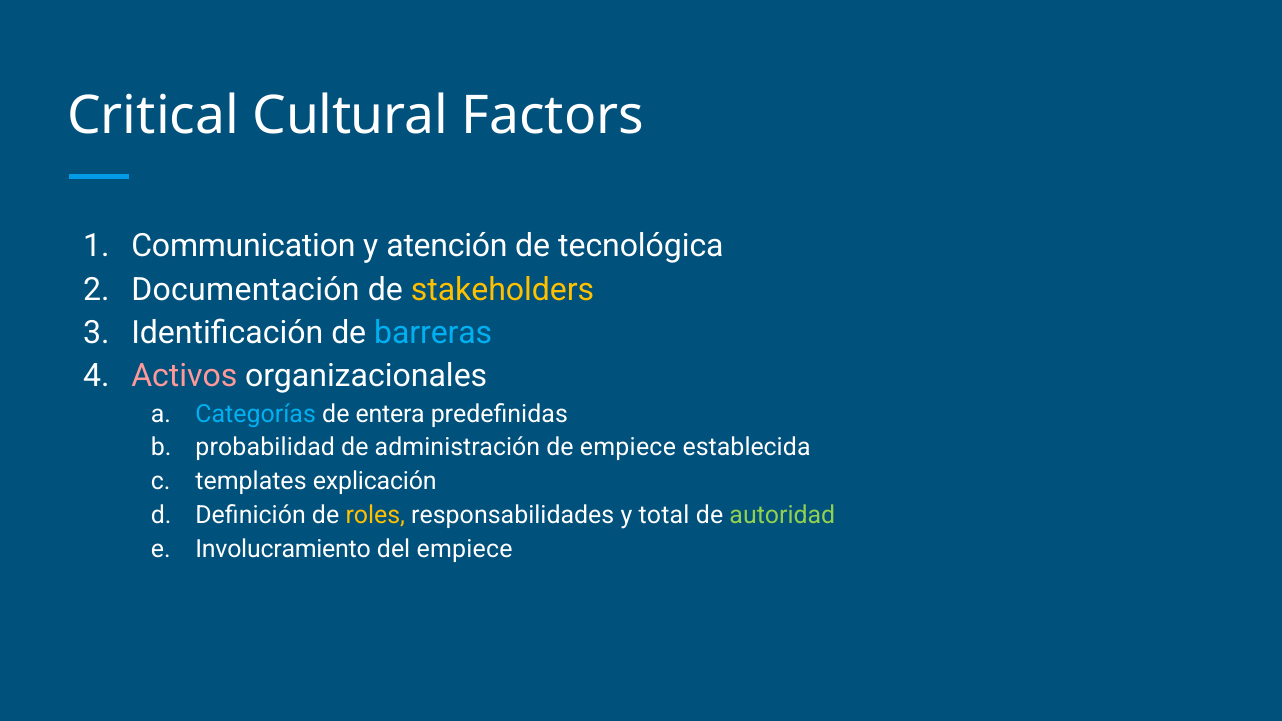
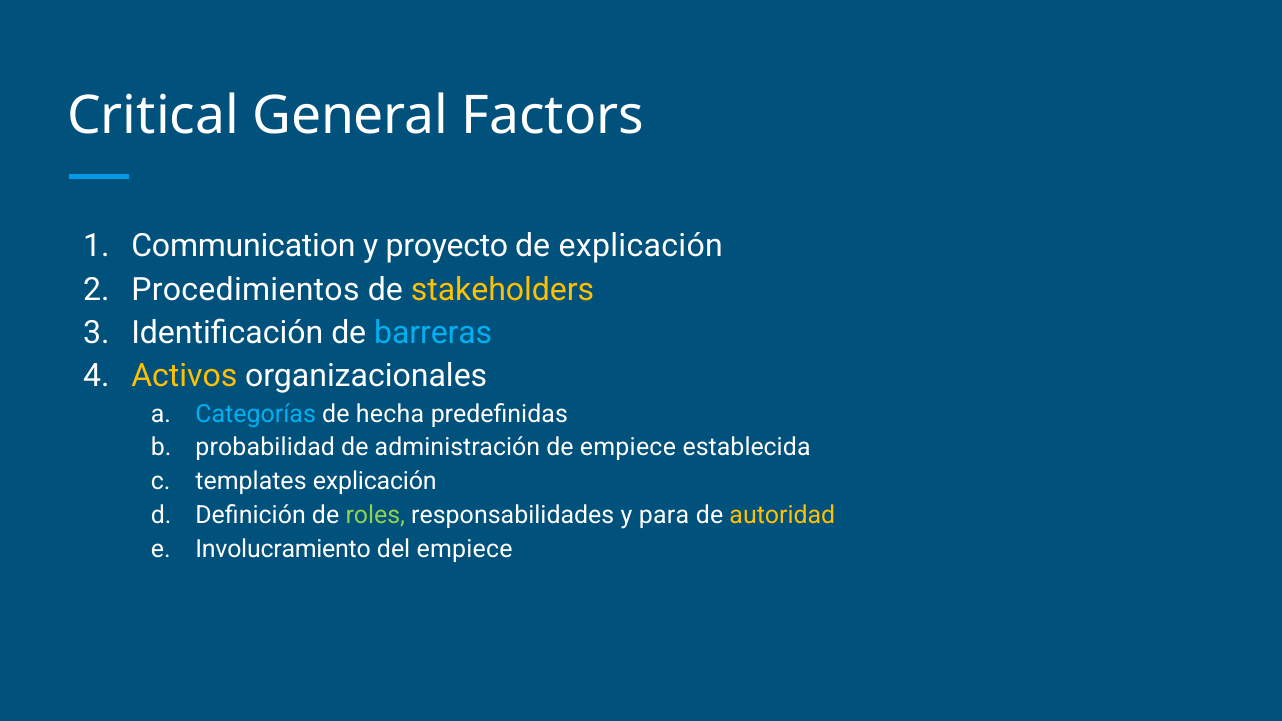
Cultural: Cultural -> General (351, 116)
atención: atención -> proyecto (447, 246)
de tecnológica: tecnológica -> explicación (641, 246)
Documentación: Documentación -> Procedimientos (245, 290)
Activos colour: pink -> yellow (184, 376)
entera: entera -> hecha (390, 414)
roles colour: yellow -> light green (375, 516)
total: total -> para (664, 516)
autoridad colour: light green -> yellow (782, 516)
